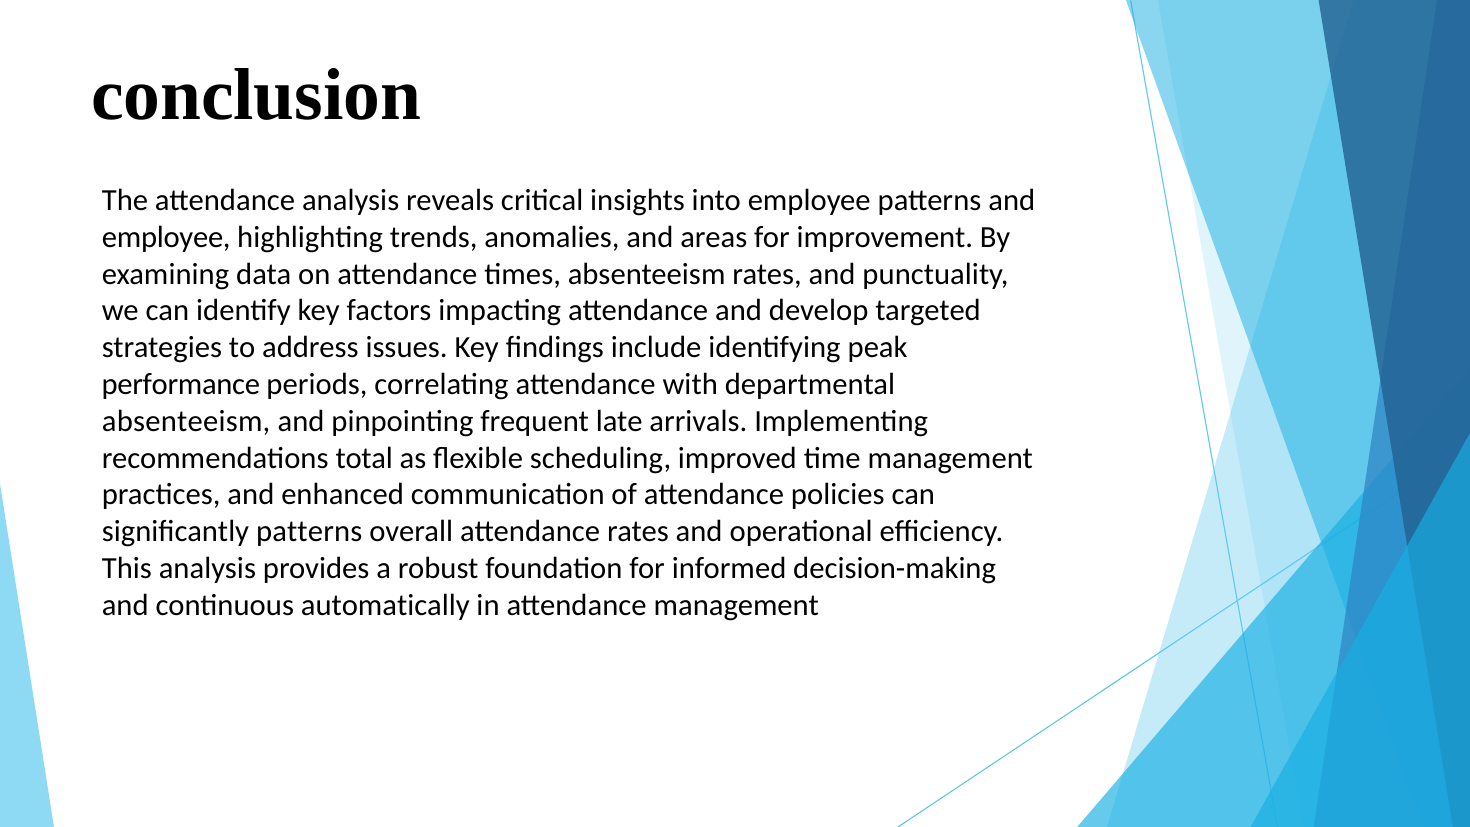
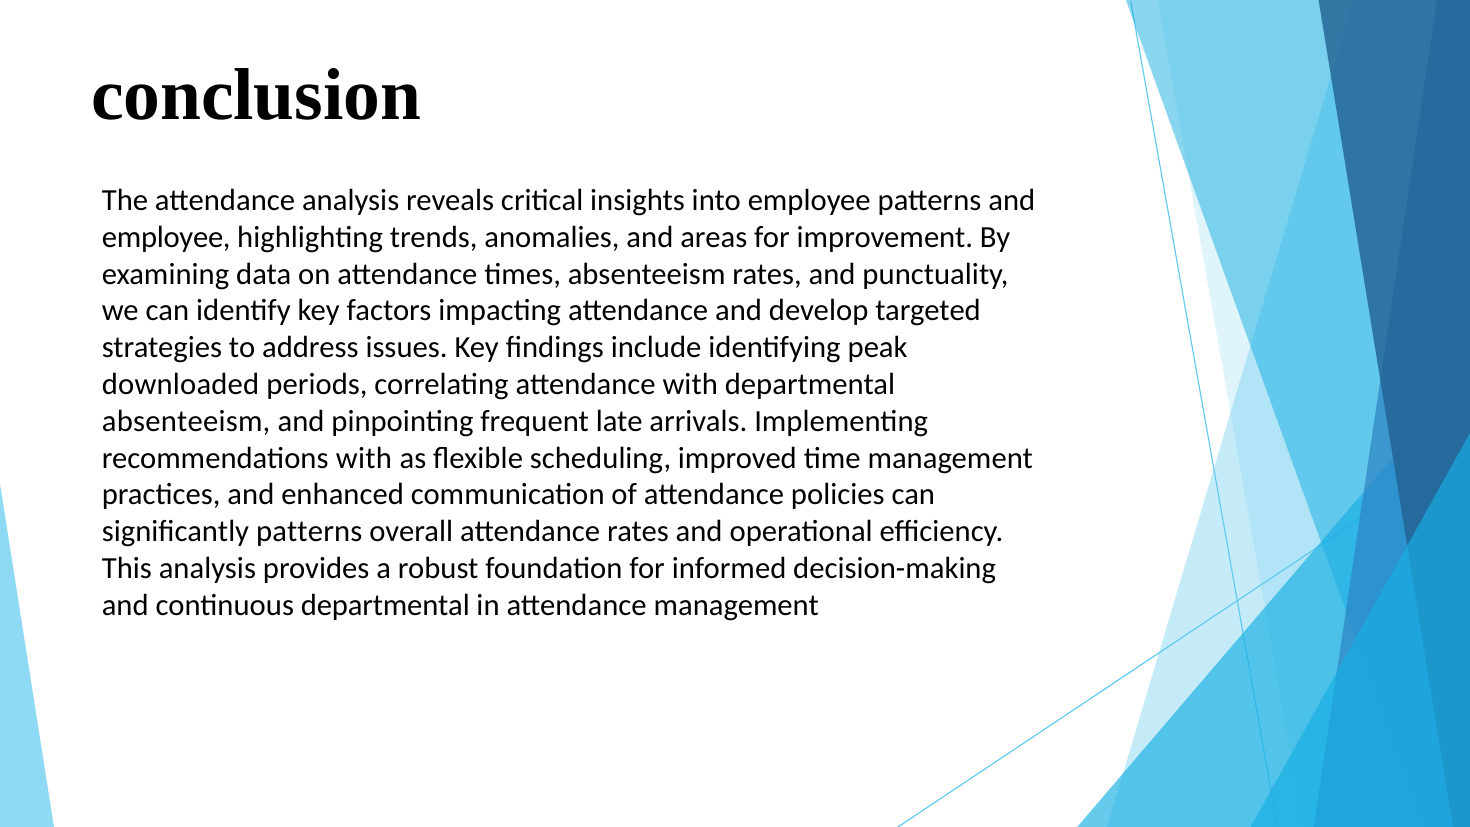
performance: performance -> downloaded (181, 384)
recommendations total: total -> with (364, 458)
continuous automatically: automatically -> departmental (385, 605)
